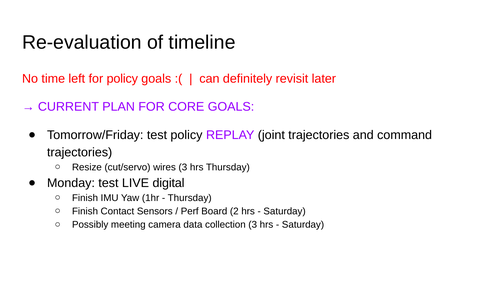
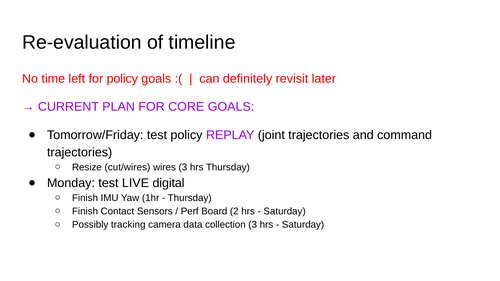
cut/servo: cut/servo -> cut/wires (127, 167)
meeting: meeting -> tracking (128, 225)
